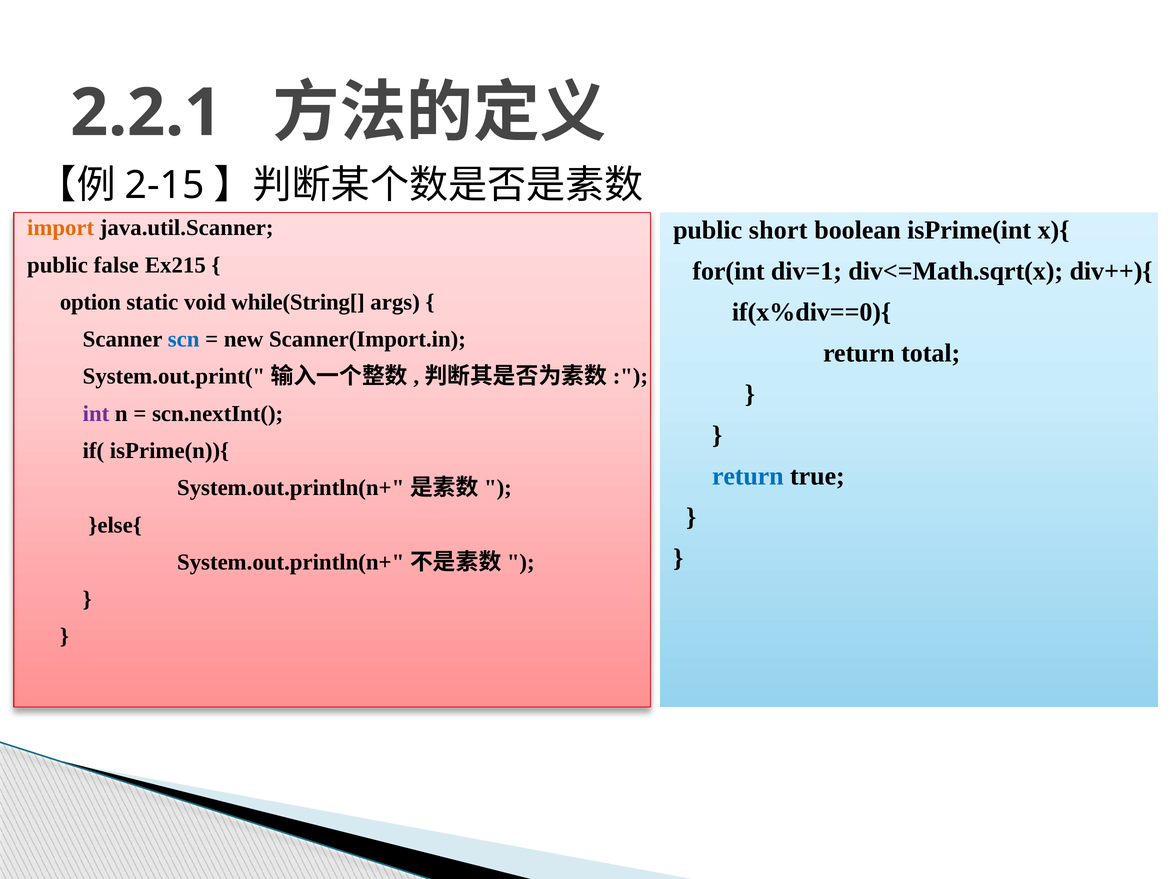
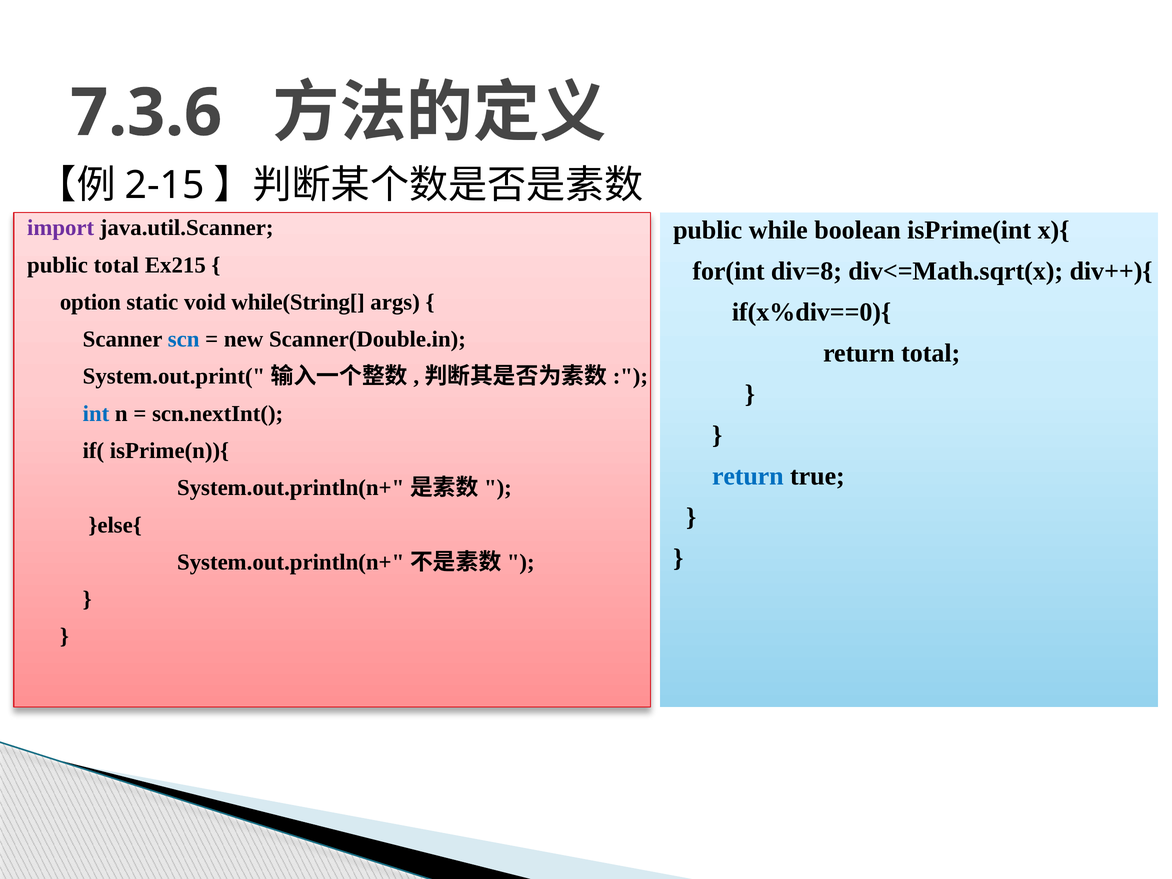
2.2.1: 2.2.1 -> 7.3.6 (146, 113)
import colour: orange -> purple (61, 228)
short: short -> while (778, 230)
public false: false -> total (116, 265)
div=1: div=1 -> div=8 (806, 271)
Scanner(Import.in: Scanner(Import.in -> Scanner(Double.in (367, 339)
int colour: purple -> blue (96, 414)
